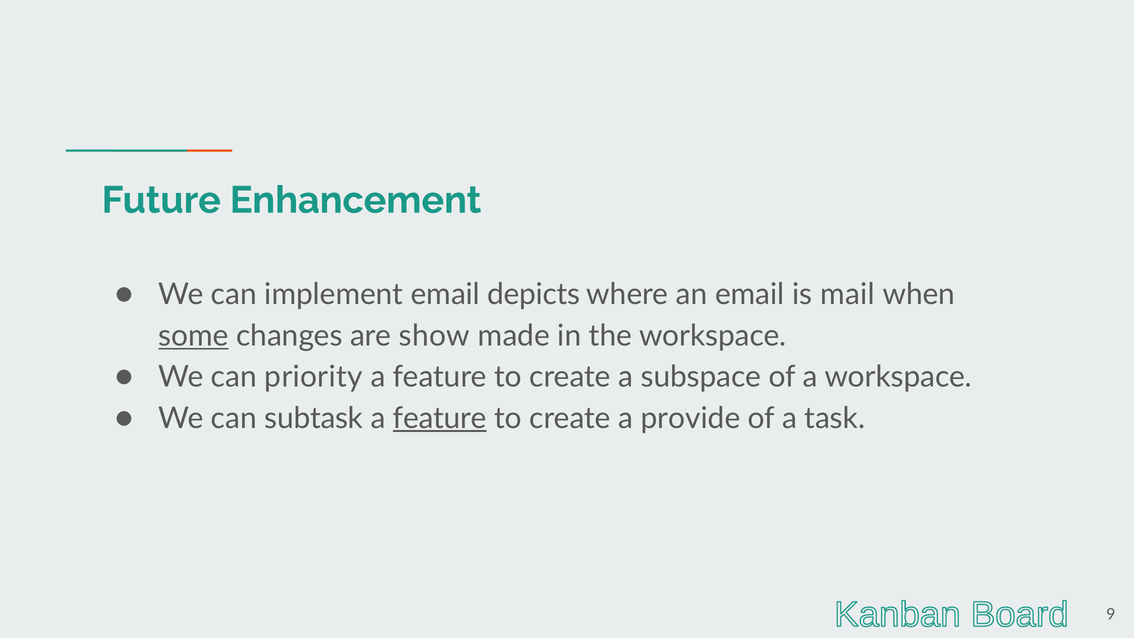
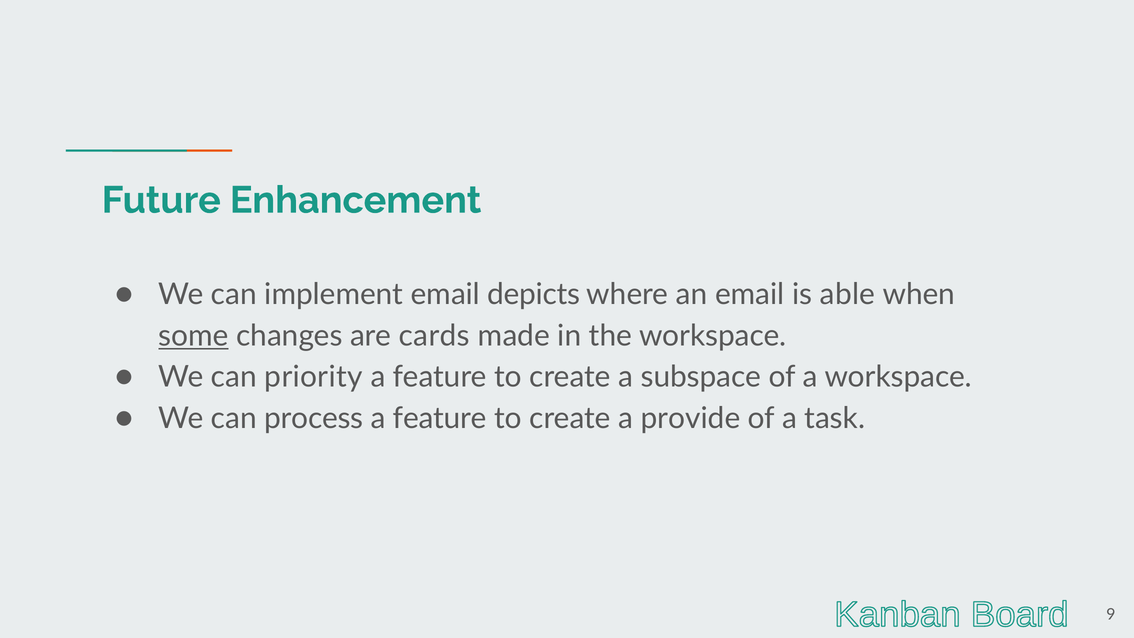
mail: mail -> able (848, 295)
show: show -> cards (434, 336)
subtask: subtask -> process (314, 418)
feature underline: present -> none (440, 418)
